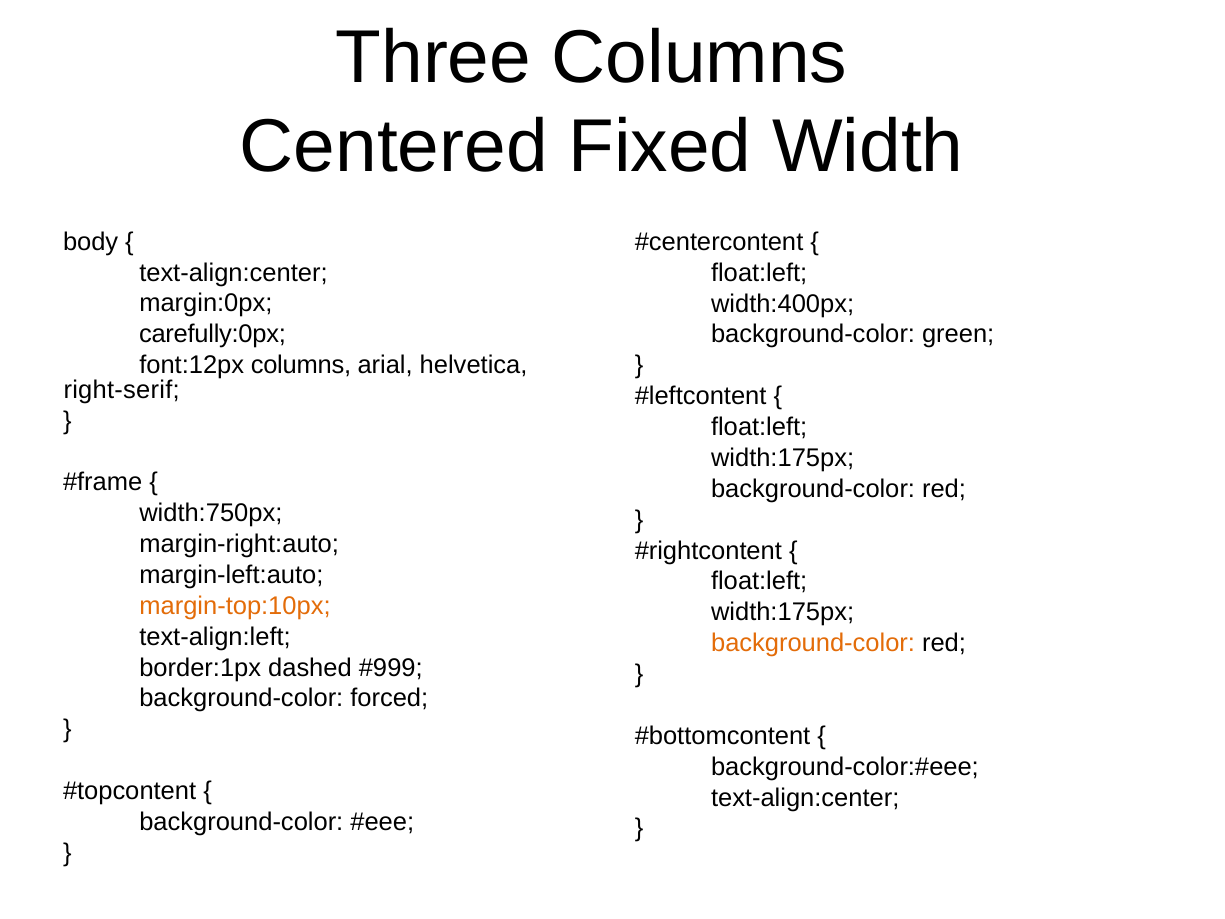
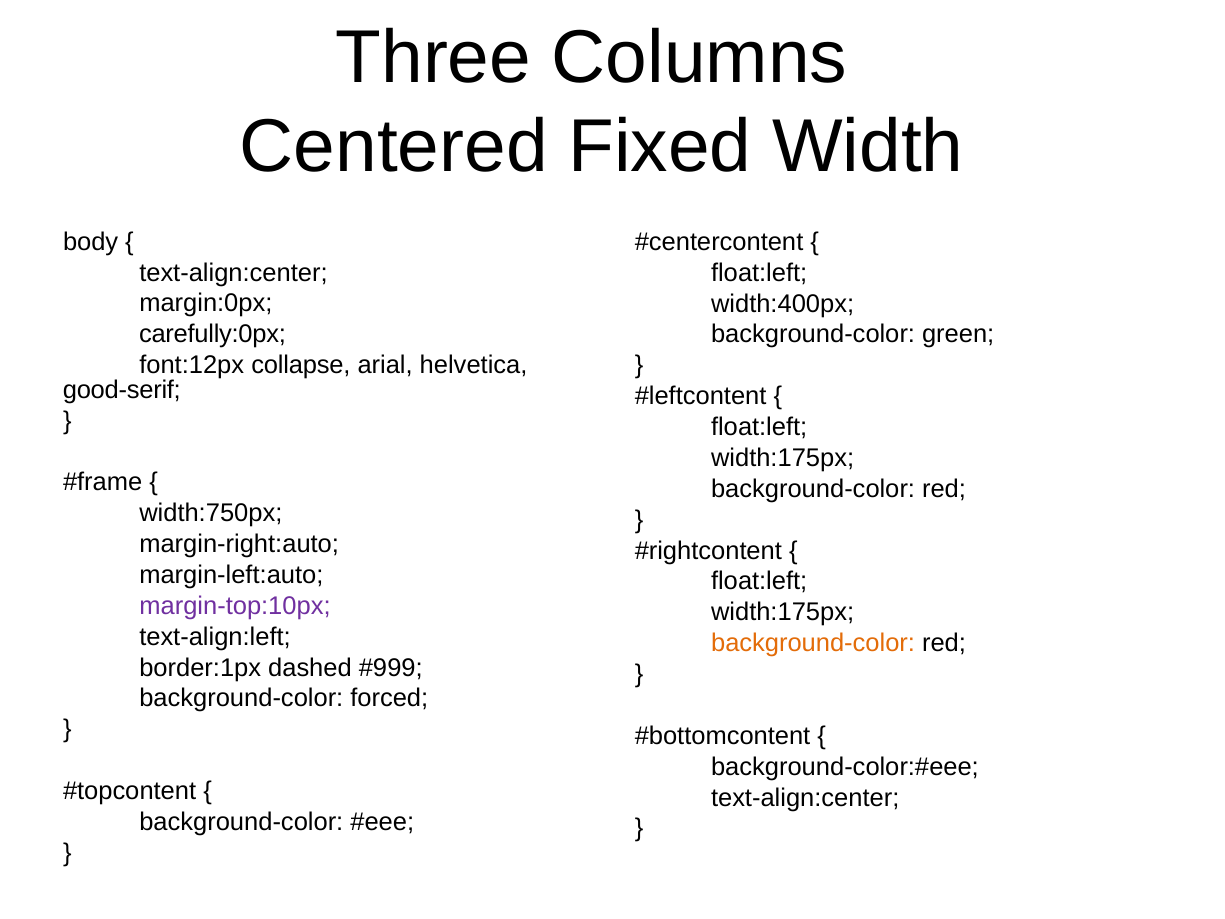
font:12px columns: columns -> collapse (301, 365)
right-serif: right-serif -> good-serif (122, 390)
margin-top:10px colour: orange -> purple (235, 606)
